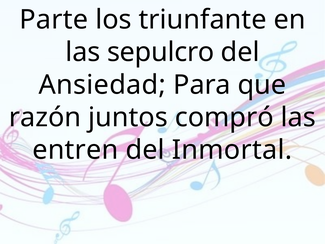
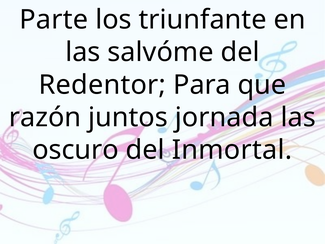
sepulcro: sepulcro -> salvóme (161, 52)
Ansiedad: Ansiedad -> Redentor (102, 85)
compró: compró -> jornada (224, 117)
entren: entren -> oscuro (75, 150)
